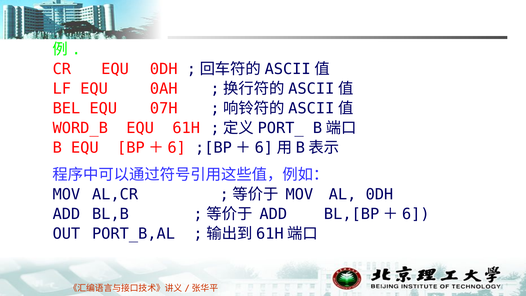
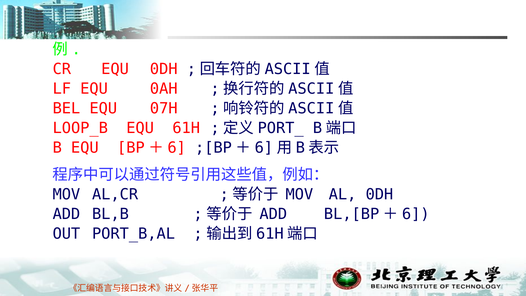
WORD_B: WORD_B -> LOOP_B (80, 128)
